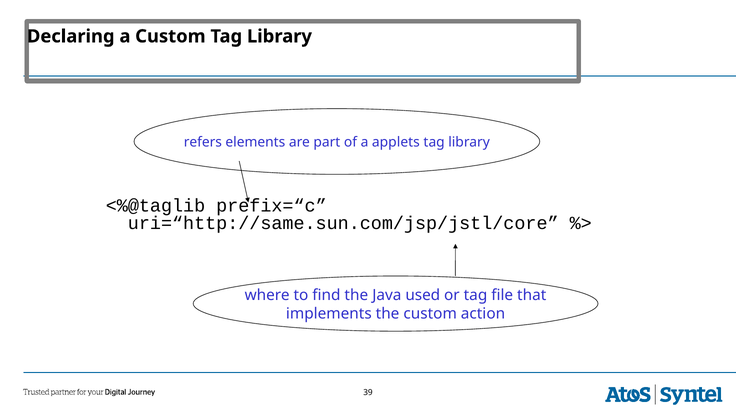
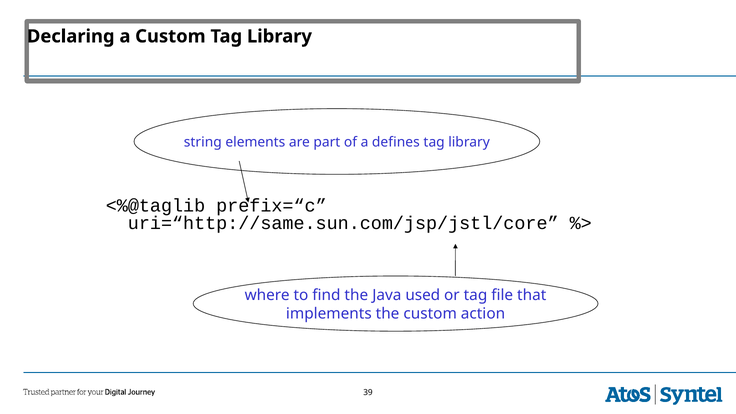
refers: refers -> string (203, 142)
applets: applets -> defines (396, 142)
